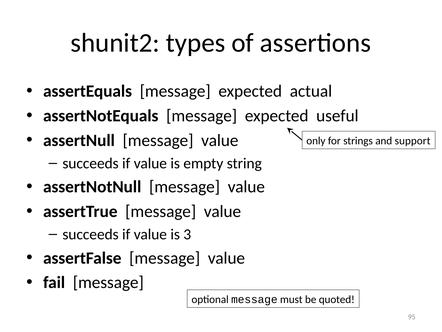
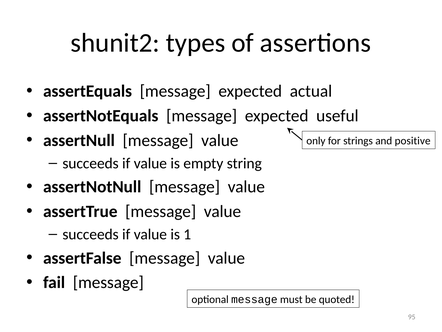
support: support -> positive (413, 141)
3: 3 -> 1 (187, 234)
